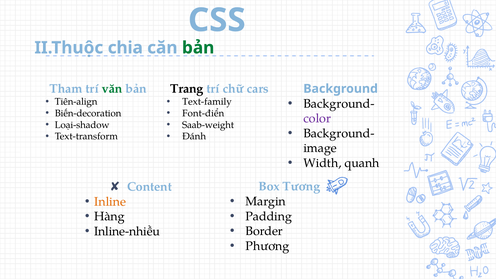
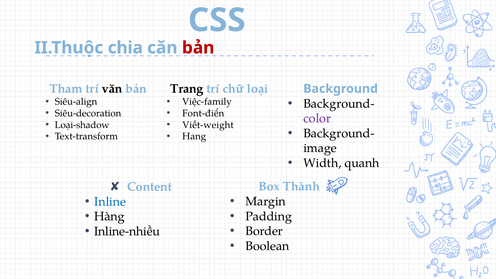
bản colour: green -> red (198, 48)
văn colour: green -> black (112, 89)
cars: cars -> loại (258, 89)
Tiên-align: Tiên-align -> Siêu-align (76, 102)
Text-family: Text-family -> Việc-family (207, 102)
Biến-decoration: Biến-decoration -> Siêu-decoration (88, 113)
Saab-weight: Saab-weight -> Viết-weight (208, 125)
Đánh: Đánh -> Hang (194, 136)
Tương: Tương -> Thành (301, 186)
Inline colour: orange -> blue (110, 202)
Phương: Phương -> Boolean (268, 246)
